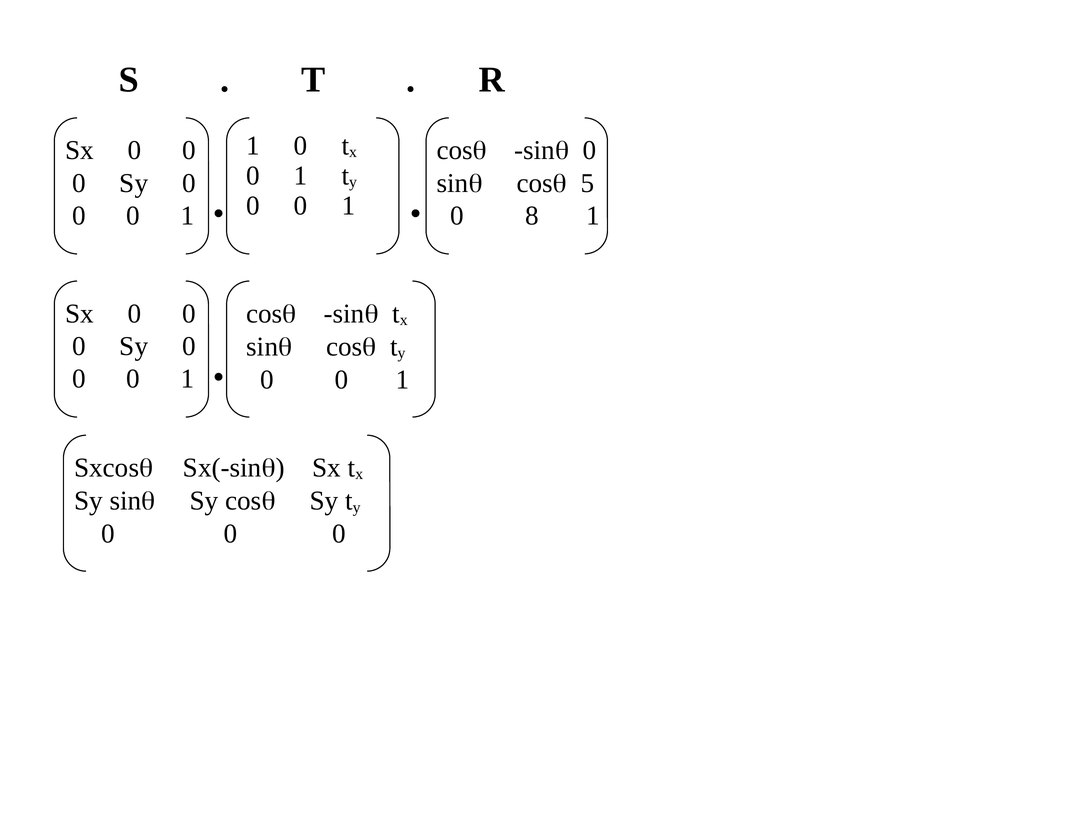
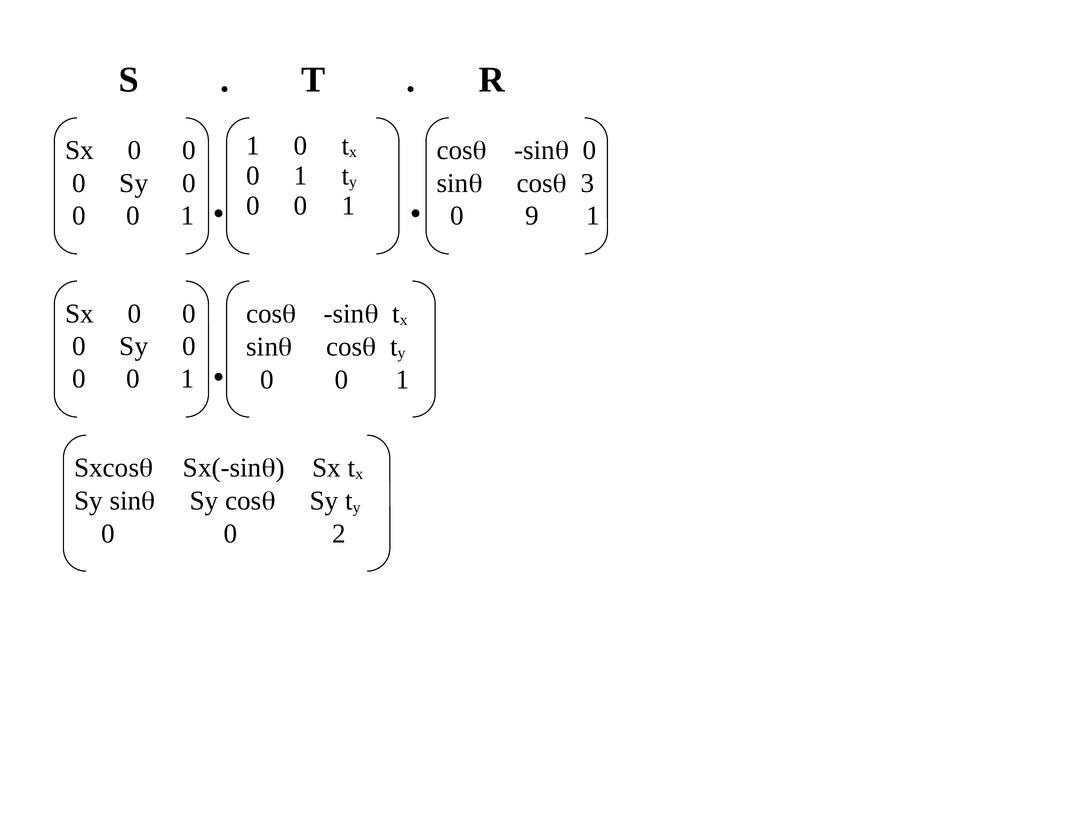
5: 5 -> 3 (587, 183)
8: 8 -> 9 (532, 216)
0: 0 -> 2 (339, 534)
